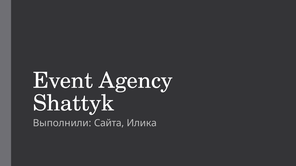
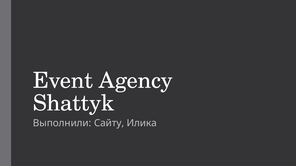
Сайта: Сайта -> Сайту (109, 123)
